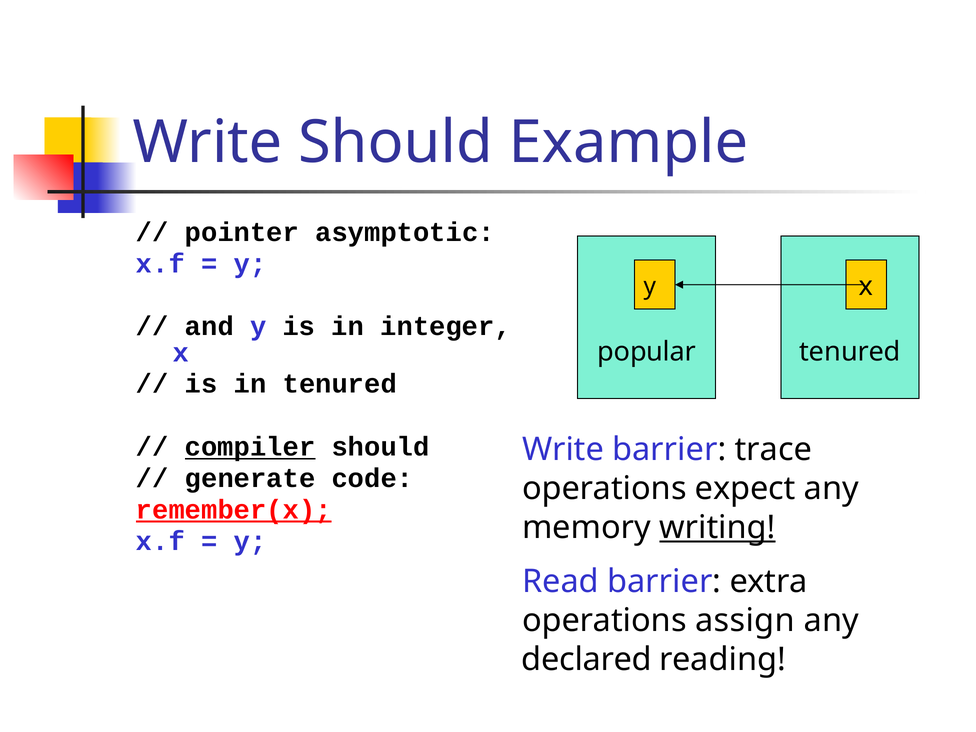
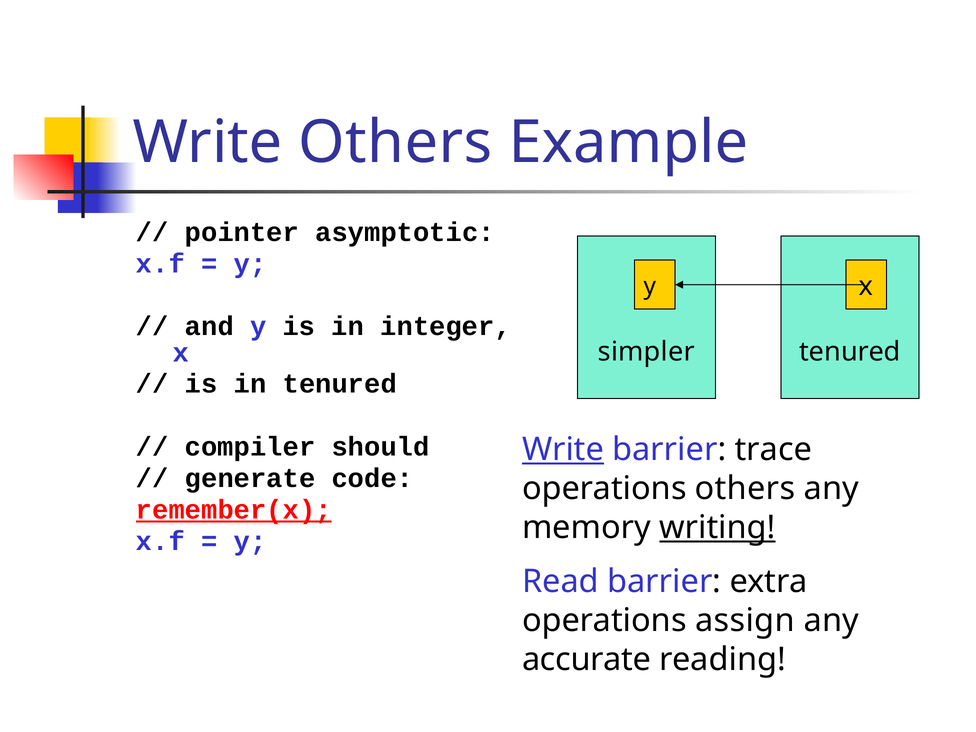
Write Should: Should -> Others (395, 142)
popular: popular -> simpler (646, 352)
compiler underline: present -> none (250, 447)
Write underline: none -> present (563, 450)
operations expect: expect -> others (745, 489)
declared: declared -> accurate (587, 660)
